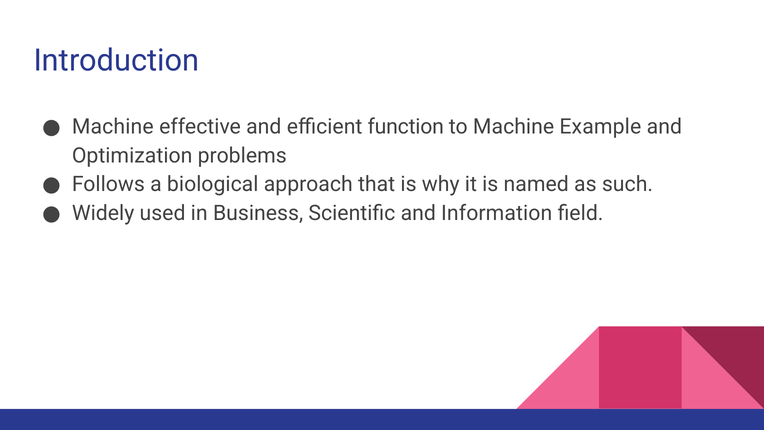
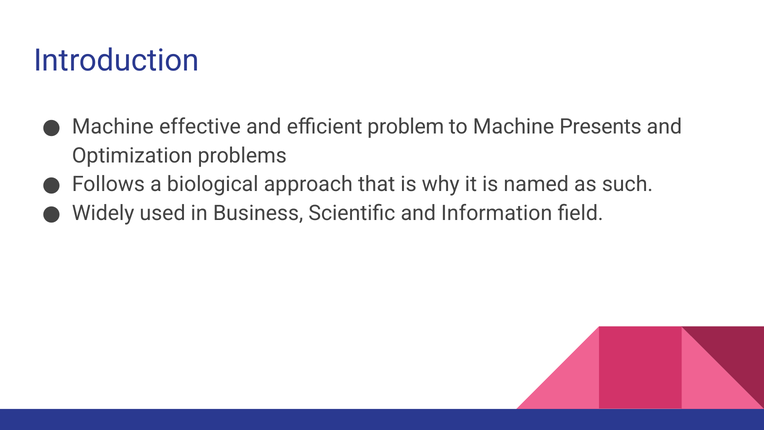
function: function -> problem (406, 127)
Example: Example -> Presents (601, 127)
